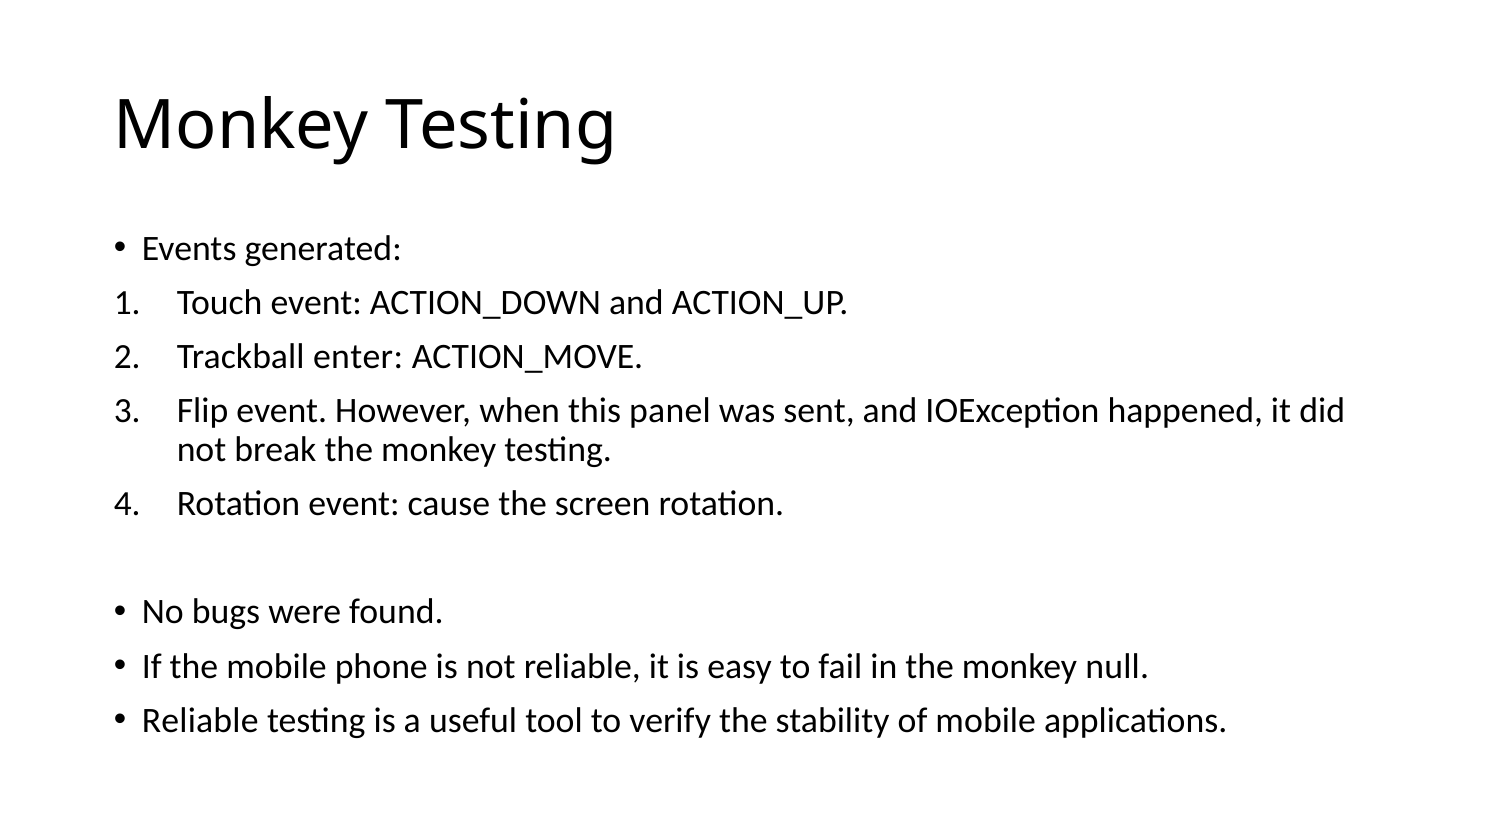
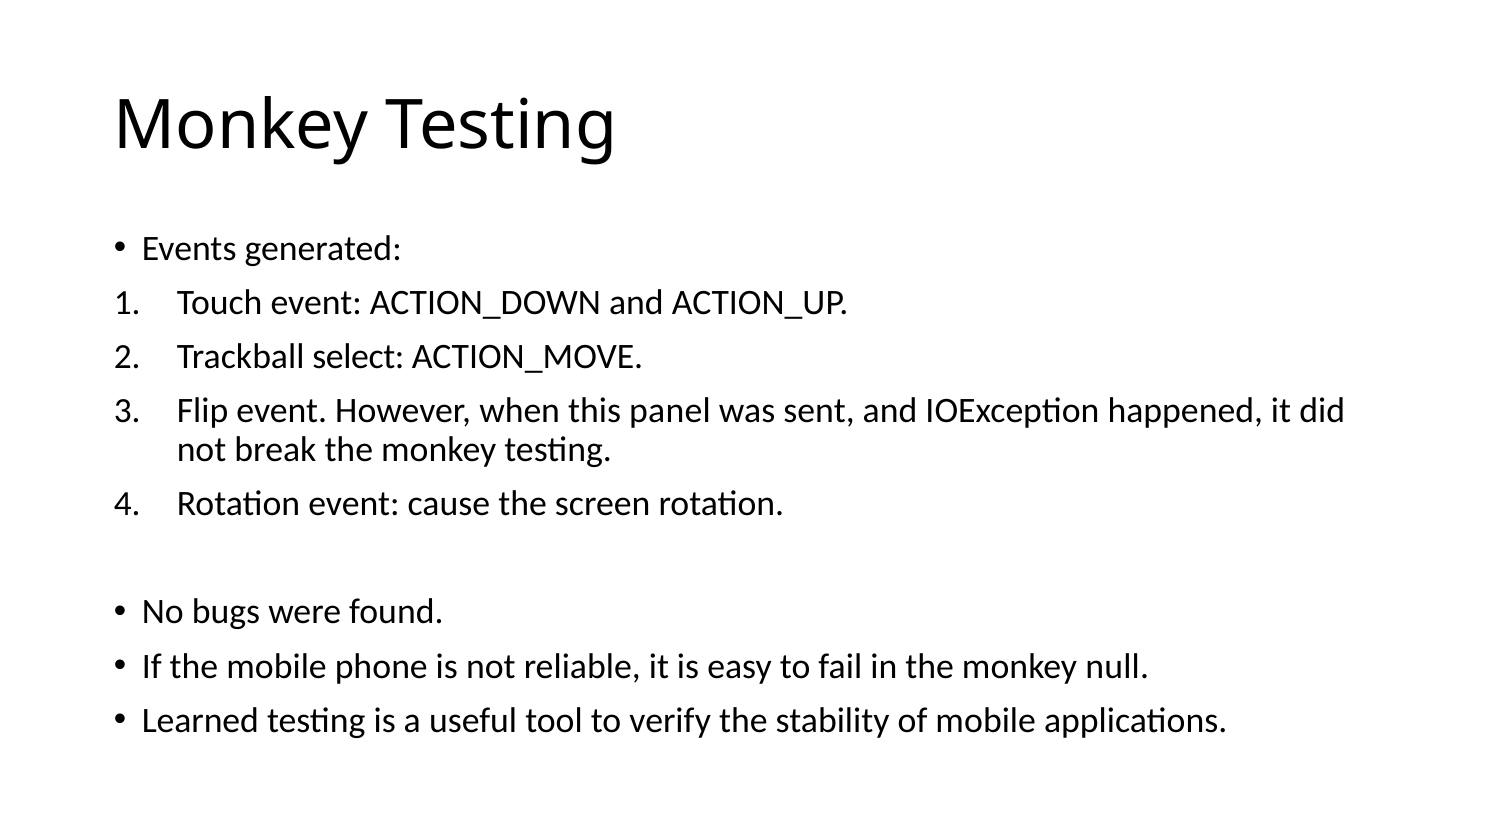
enter: enter -> select (358, 357)
Reliable: Reliable -> Learned (200, 720)
